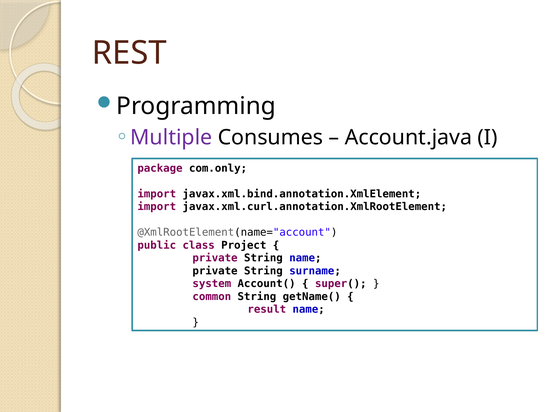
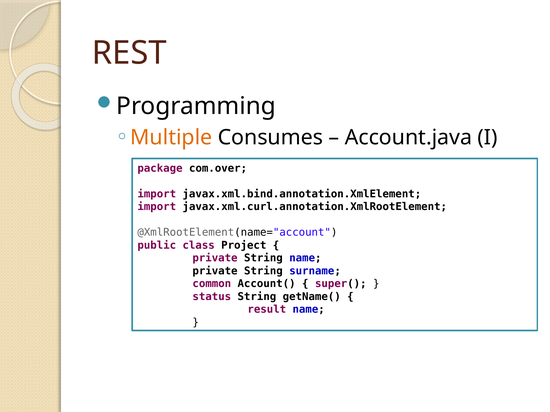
Multiple colour: purple -> orange (171, 138)
com.only: com.only -> com.over (218, 168)
system: system -> common (212, 284)
common: common -> status (212, 297)
